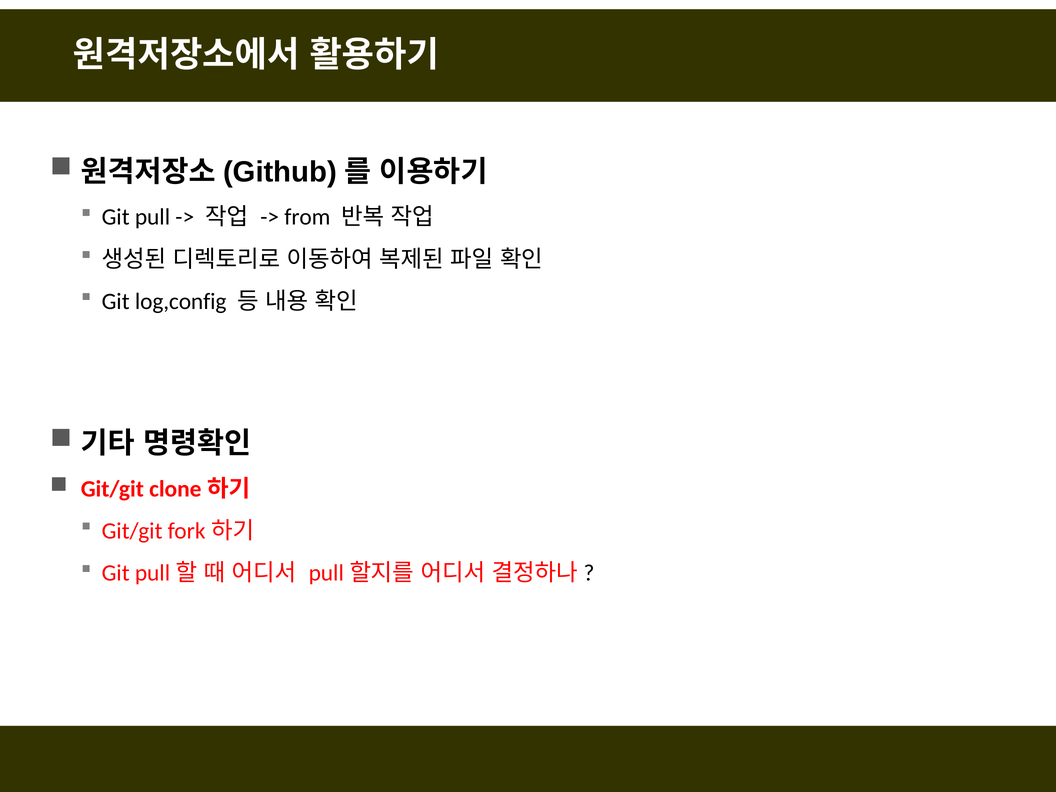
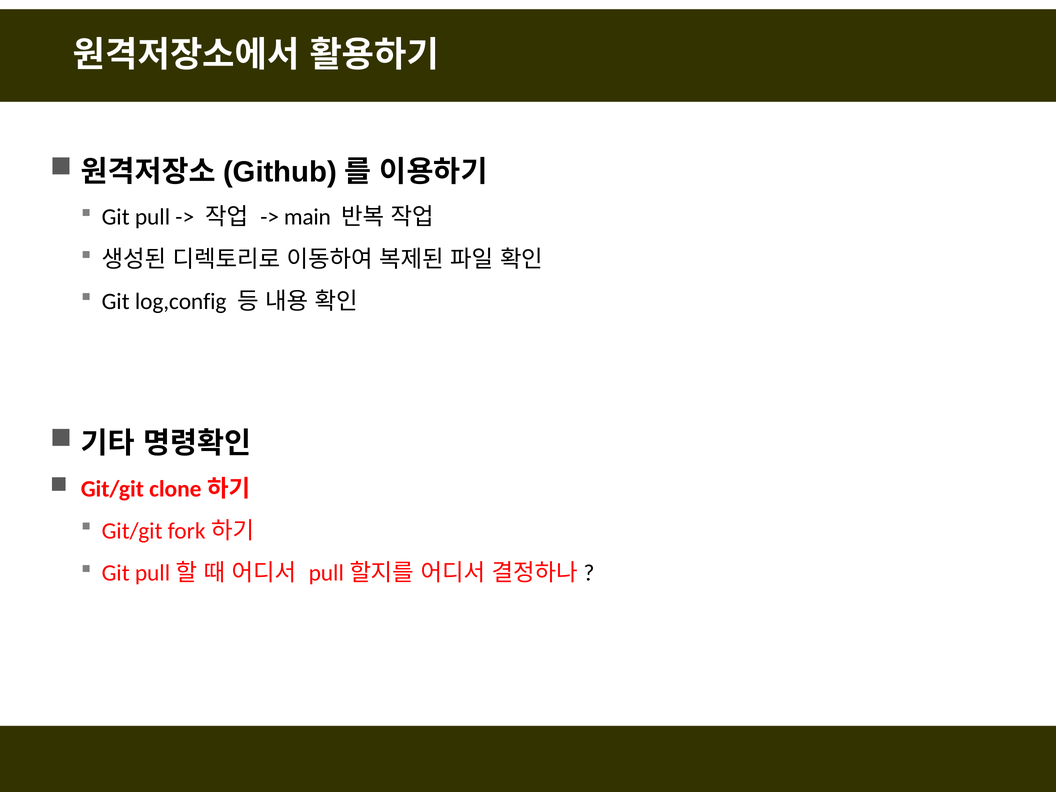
from: from -> main (307, 217)
